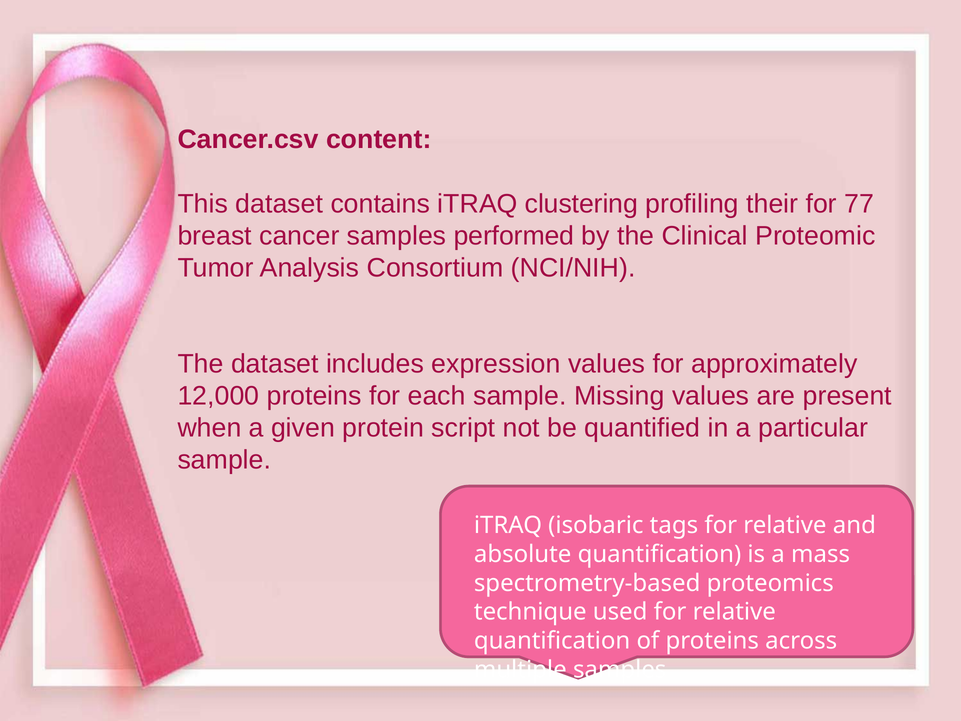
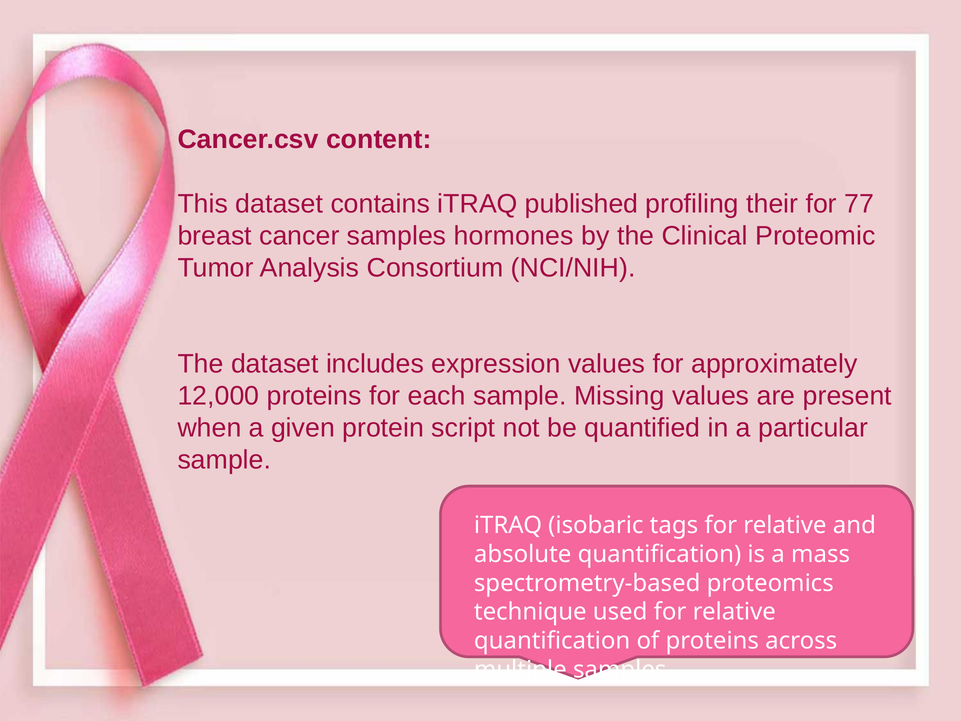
clustering: clustering -> published (582, 204)
performed: performed -> hormones (514, 236)
